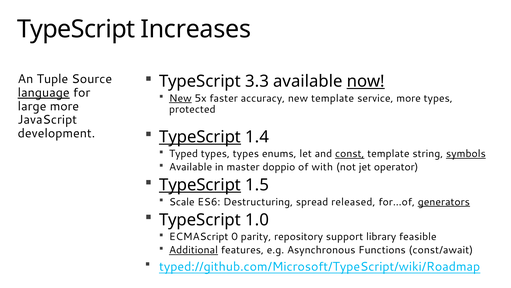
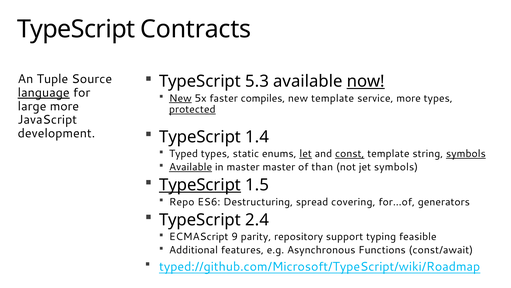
Increases: Increases -> Contracts (196, 29)
3.3: 3.3 -> 5.3 (257, 81)
accuracy: accuracy -> compiles (263, 98)
protected underline: none -> present (192, 109)
TypeScript underline: present -> none (200, 137)
types types: types -> static (246, 153)
let underline: none -> present (306, 153)
Available underline: none -> present (191, 167)
master doppio: doppio -> master (279, 167)
with: with -> than (322, 167)
jet operator: operator -> symbols (396, 167)
Scale: Scale -> Repo (182, 201)
released: released -> covering (353, 201)
generators underline: present -> none (444, 201)
1.0: 1.0 -> 2.4 (257, 219)
0: 0 -> 9 (235, 236)
library: library -> typing (381, 236)
Additional underline: present -> none (194, 250)
